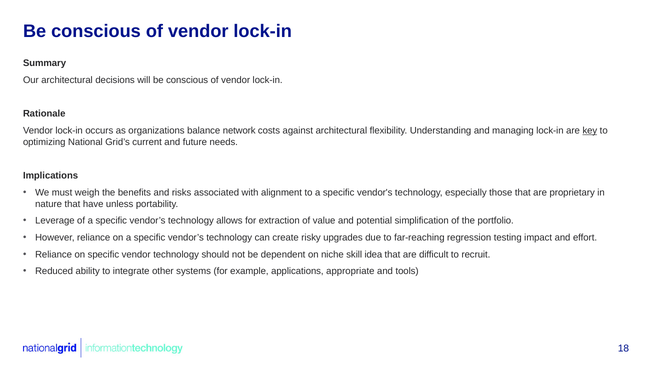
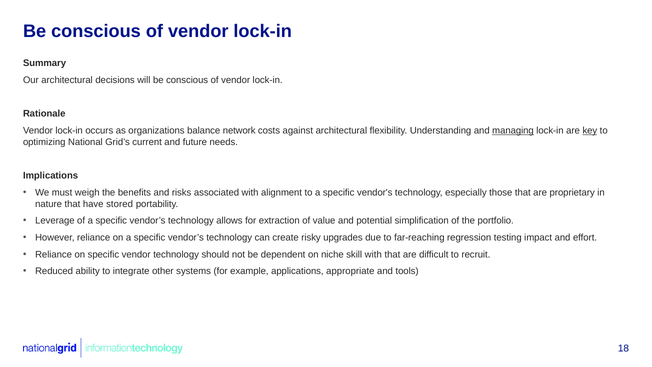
managing underline: none -> present (513, 131)
unless: unless -> stored (120, 204)
skill idea: idea -> with (373, 254)
